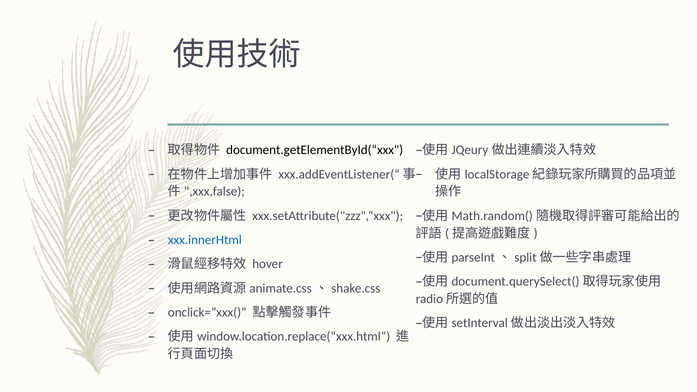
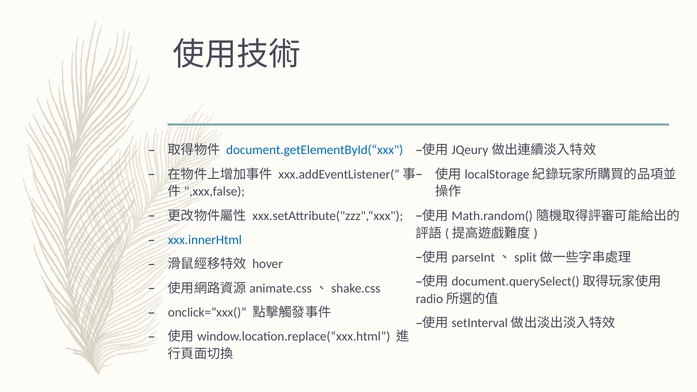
document.getElementById(“xxx colour: black -> blue (315, 150)
